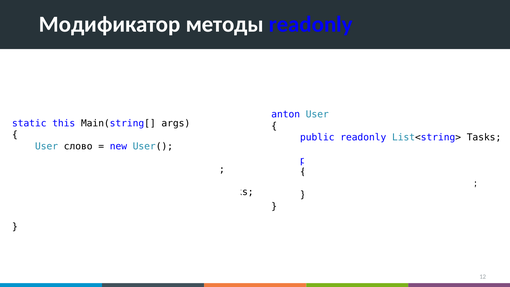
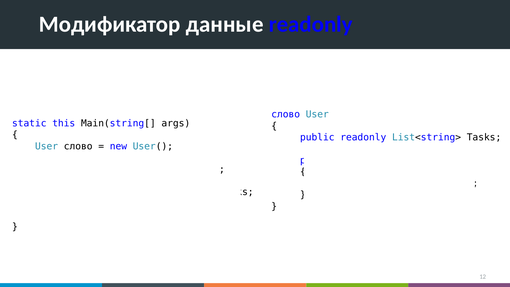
методы: методы -> данные (225, 24)
anton: anton -> слово (286, 114)
